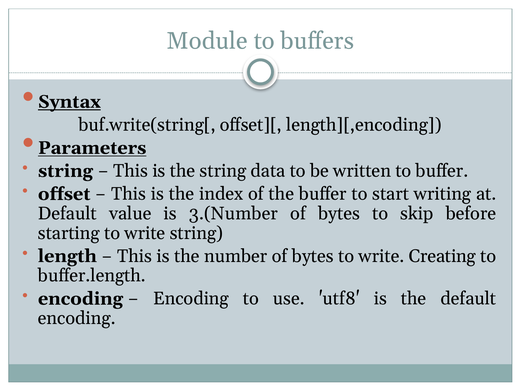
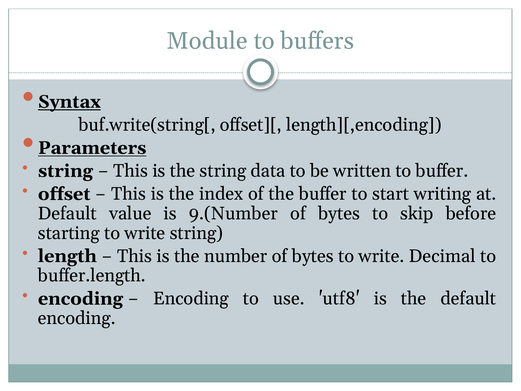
3.(Number: 3.(Number -> 9.(Number (234, 213)
Creating: Creating -> Decimal (442, 256)
